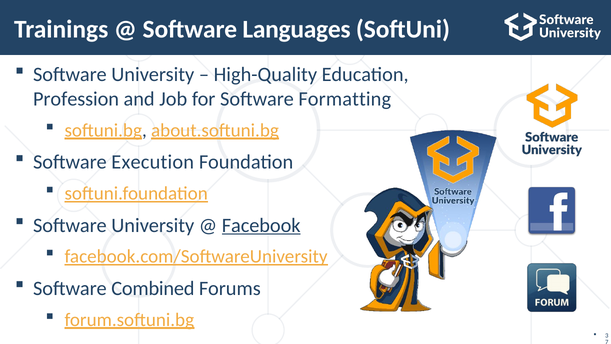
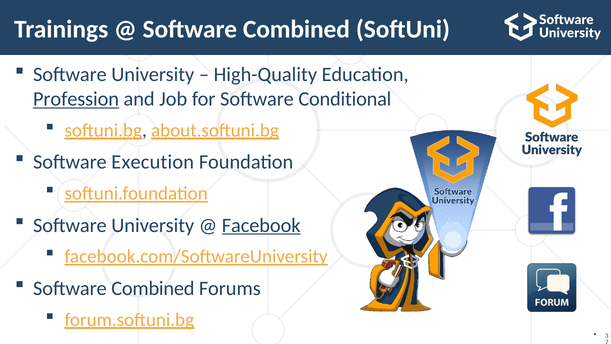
Languages: Languages -> Combined (296, 29)
Profession underline: none -> present (76, 99)
Formatting: Formatting -> Conditional (345, 99)
